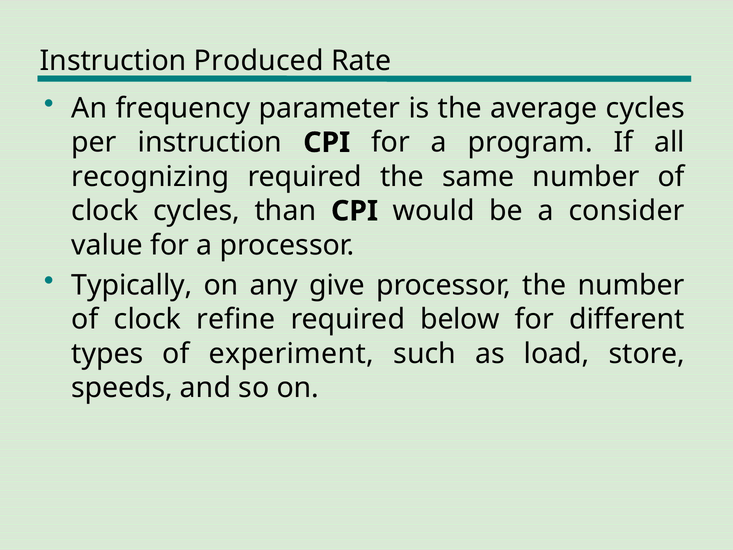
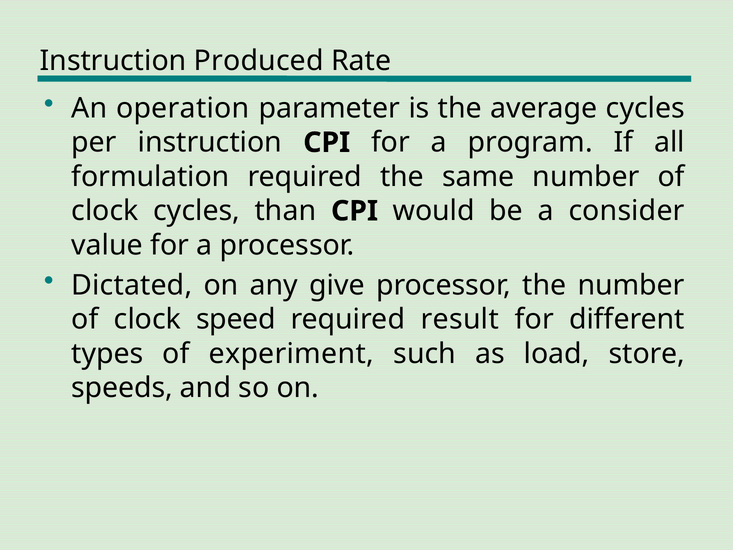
frequency: frequency -> operation (183, 108)
recognizing: recognizing -> formulation (150, 177)
Typically: Typically -> Dictated (132, 285)
refine: refine -> speed (236, 319)
below: below -> result (460, 319)
